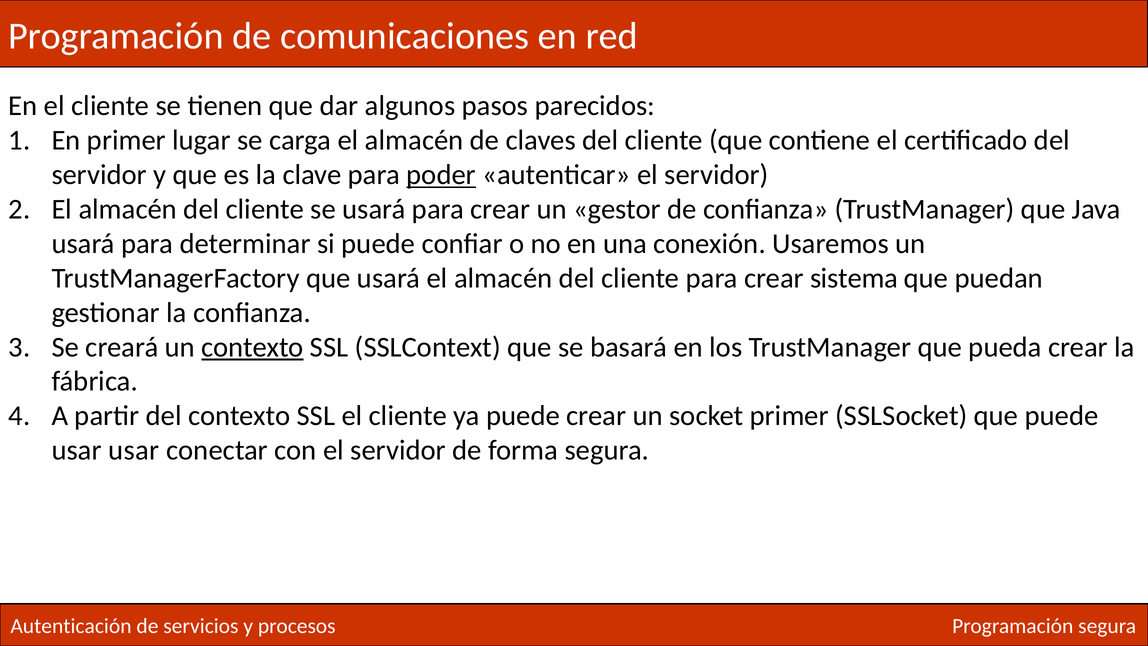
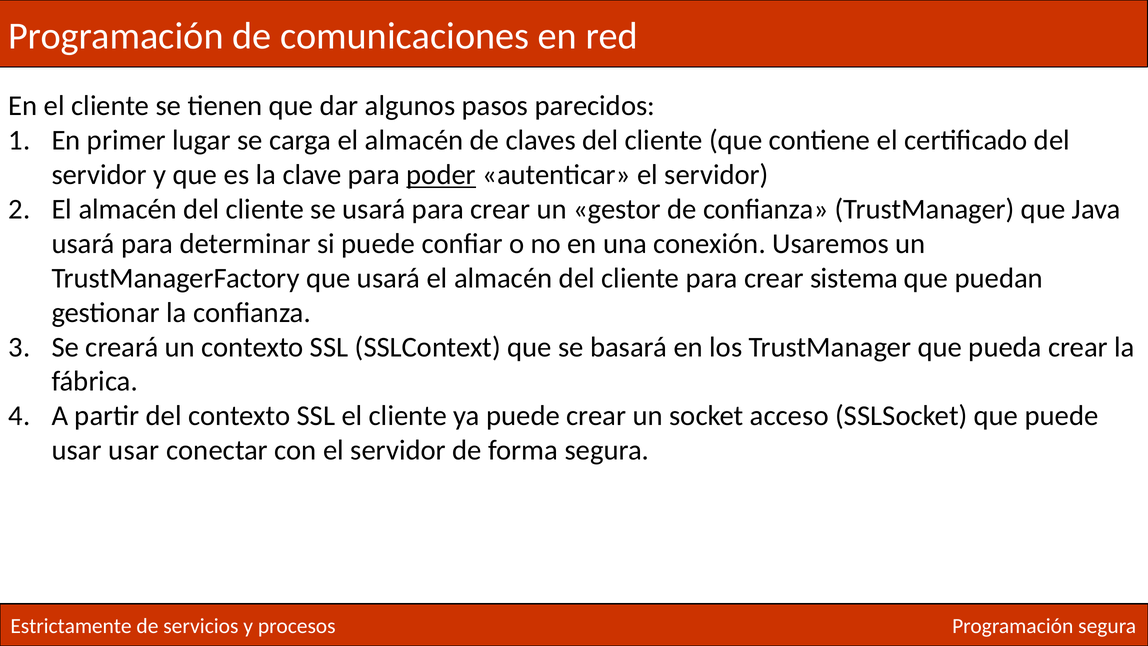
contexto underline: present -> none (253, 347)
socket primer: primer -> acceso (789, 416)
Autenticación: Autenticación -> Estrictamente (71, 626)
